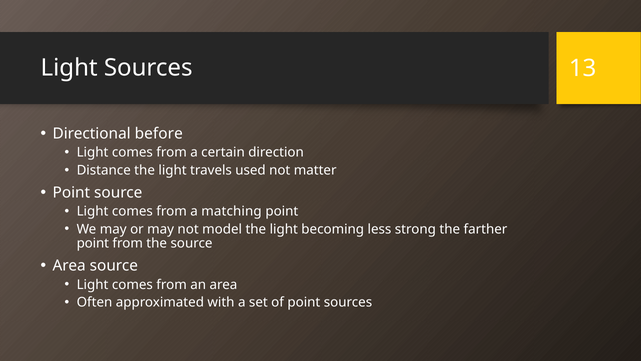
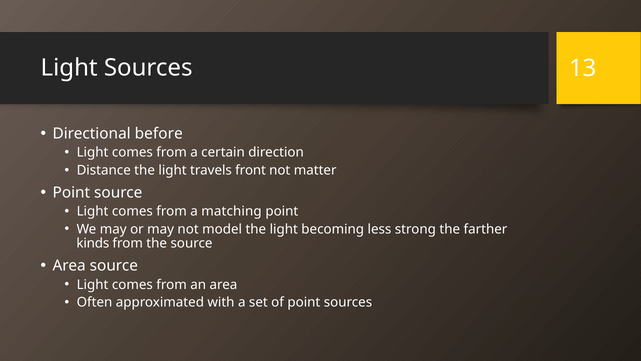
used: used -> front (251, 170)
point: point -> kinds (93, 243)
